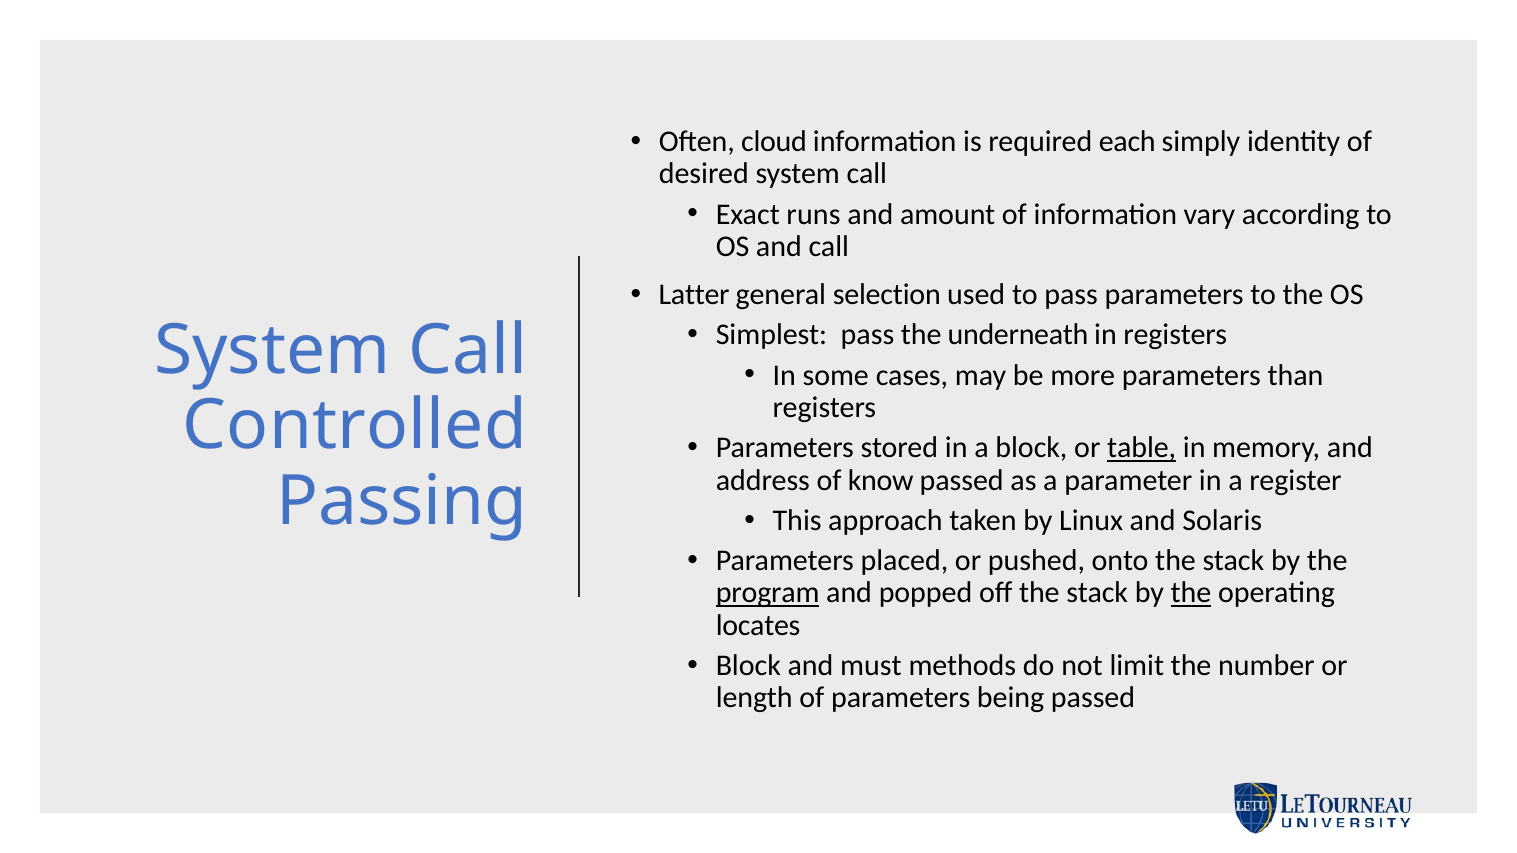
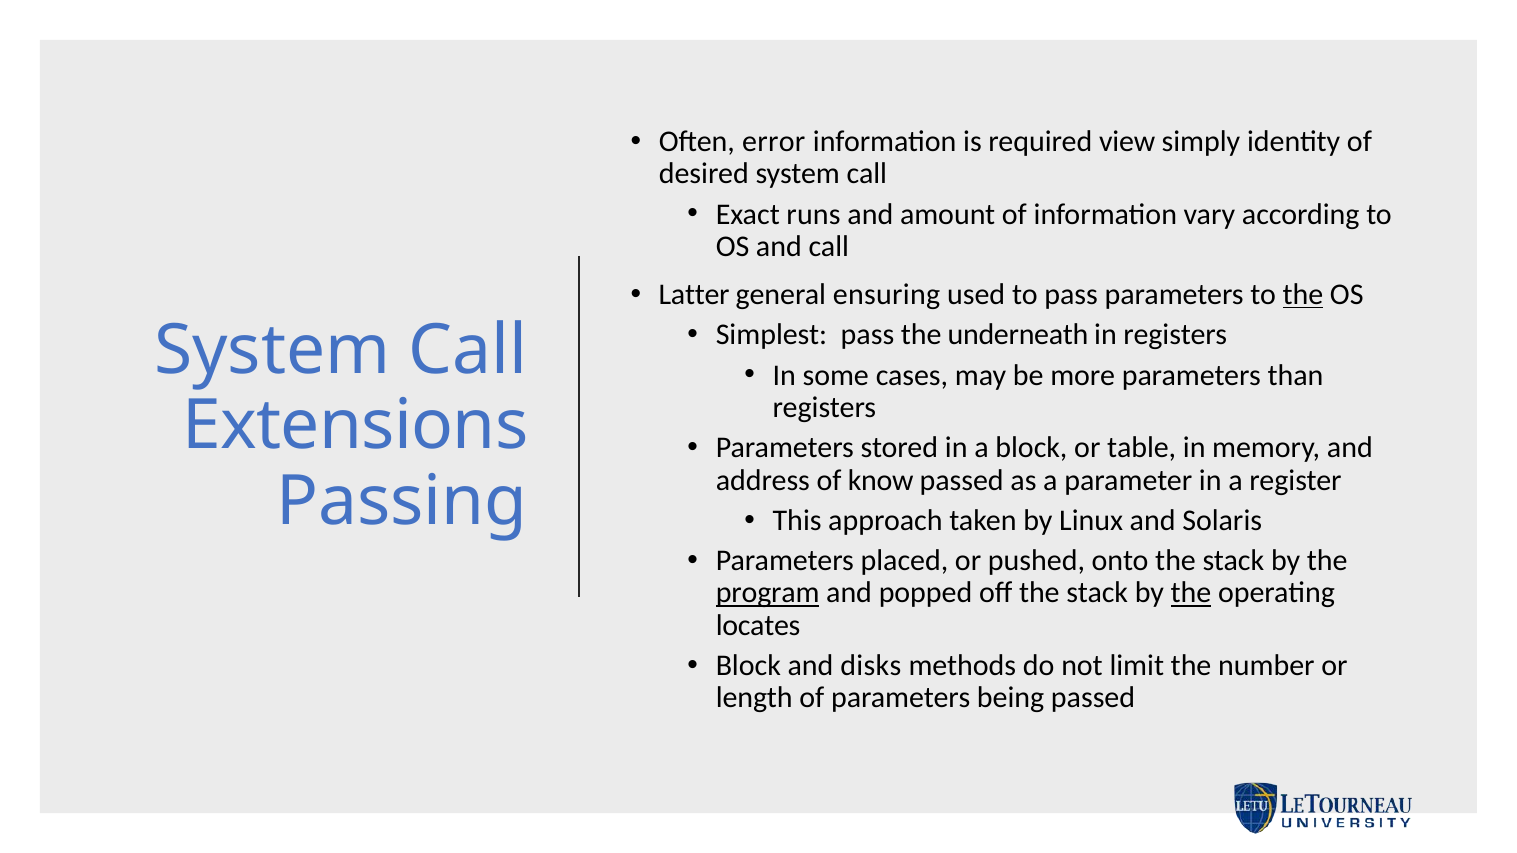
cloud: cloud -> error (774, 142)
each: each -> view (1127, 142)
selection: selection -> ensuring (887, 295)
the underline: none -> present (1303, 295)
Controlled: Controlled -> Extensions (355, 426)
table underline: present -> none (1142, 448)
must: must -> disks (871, 666)
